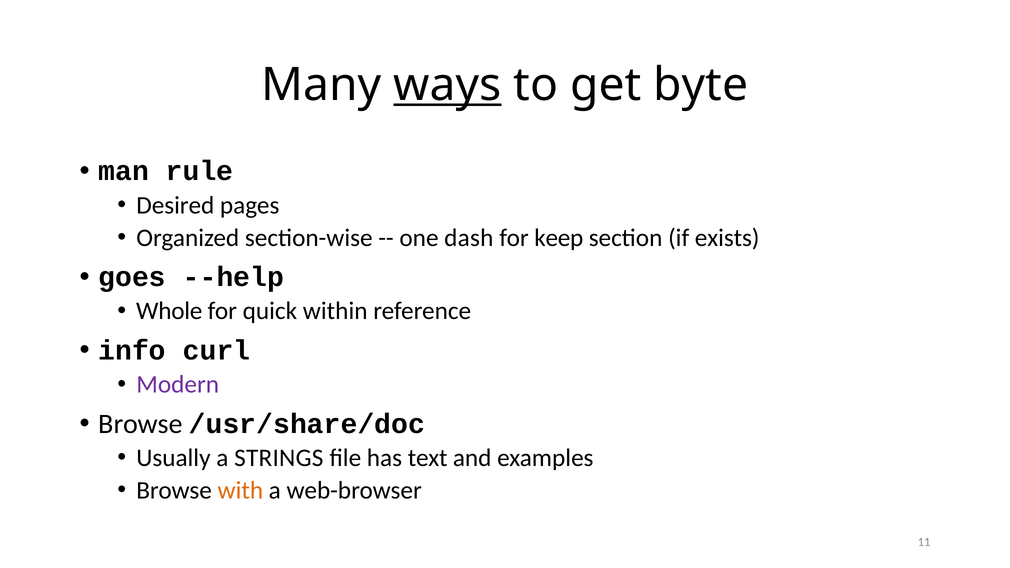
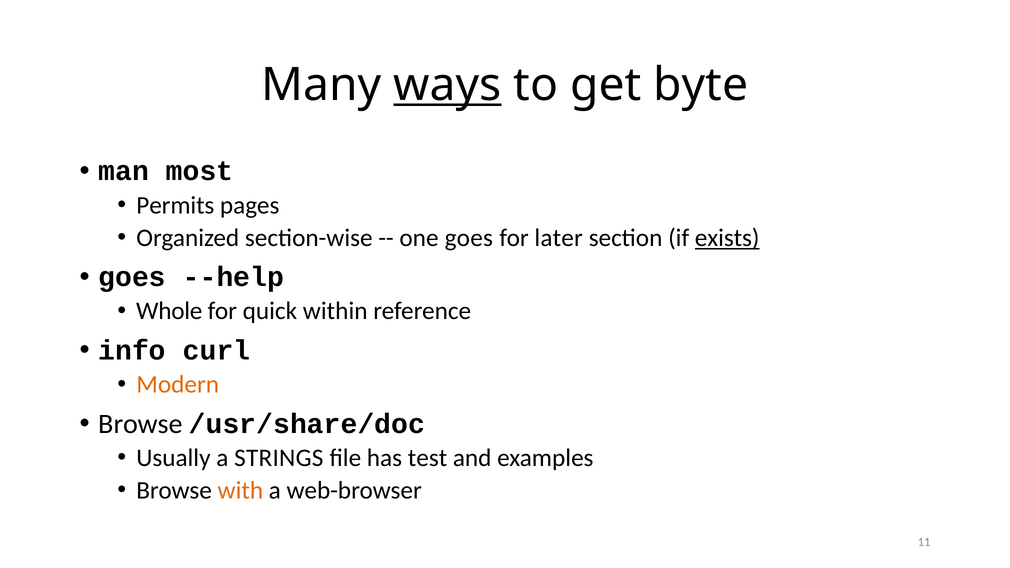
rule: rule -> most (200, 171)
Desired: Desired -> Permits (175, 205)
one dash: dash -> goes (469, 238)
keep: keep -> later (559, 238)
exists underline: none -> present (727, 238)
Modern colour: purple -> orange (178, 385)
text: text -> test (428, 458)
